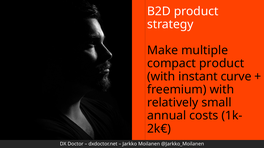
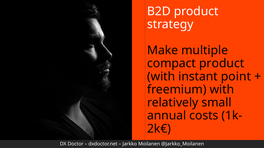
curve: curve -> point (236, 77)
